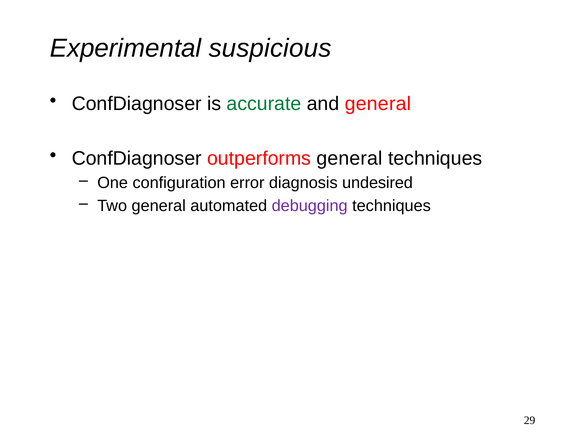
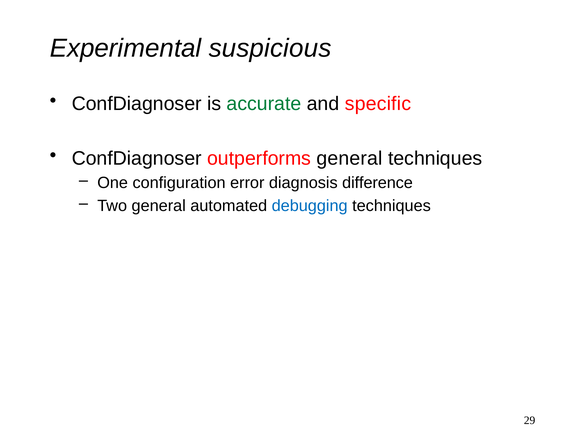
and general: general -> specific (378, 104)
undesired: undesired -> difference (377, 183)
debugging colour: purple -> blue (310, 206)
